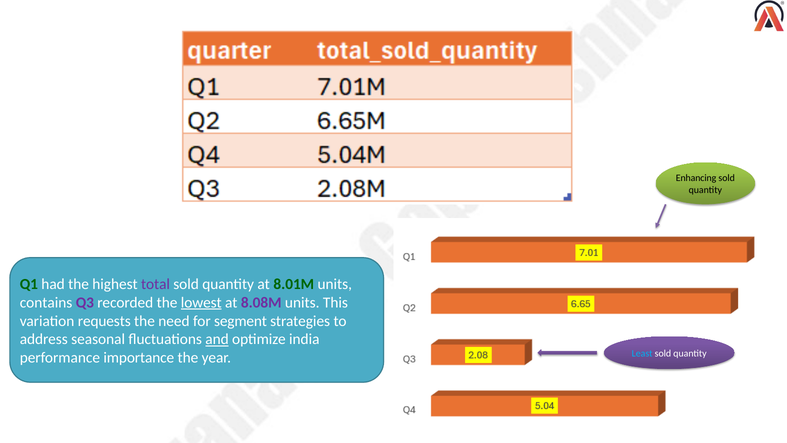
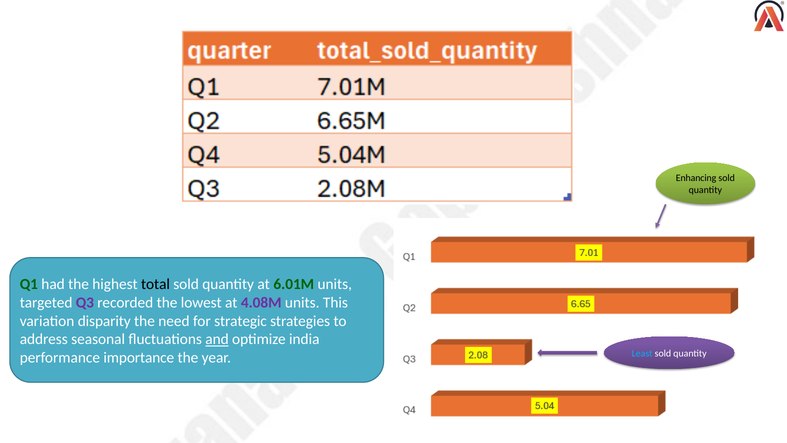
total colour: purple -> black (155, 284)
8.01M: 8.01M -> 6.01M (294, 284)
contains: contains -> targeted (46, 302)
lowest underline: present -> none (201, 302)
8.08M: 8.08M -> 4.08M (261, 302)
requests: requests -> disparity (104, 321)
segment: segment -> strategic (240, 321)
